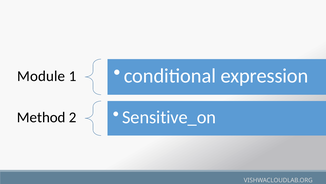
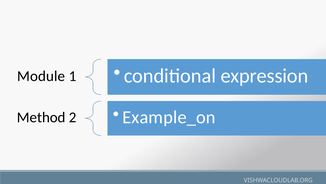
Sensitive_on: Sensitive_on -> Example_on (169, 117)
